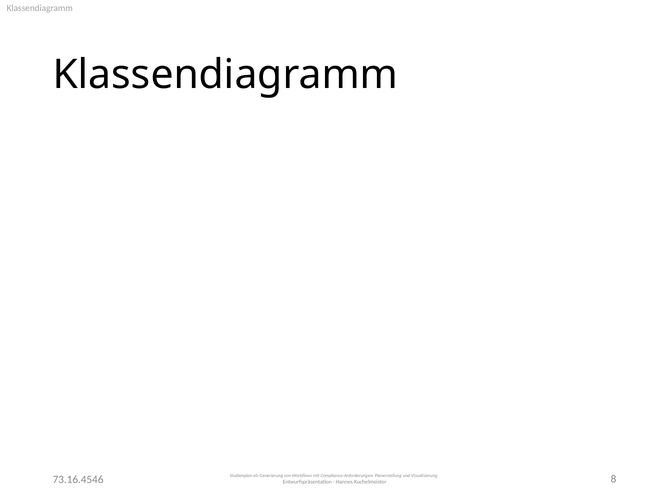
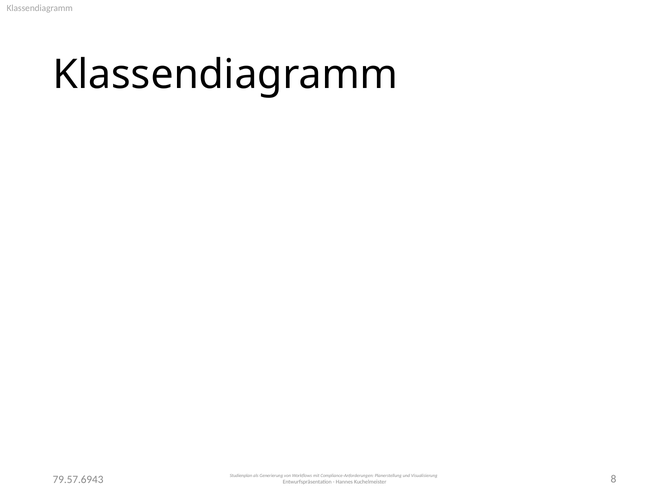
73.16.4546: 73.16.4546 -> 79.57.6943 (78, 479)
